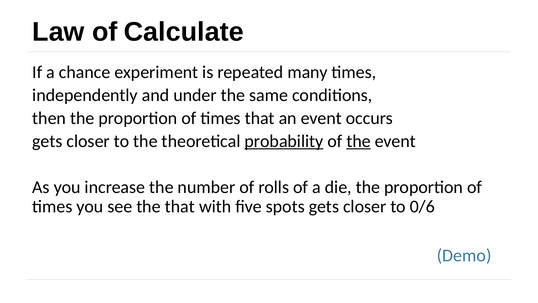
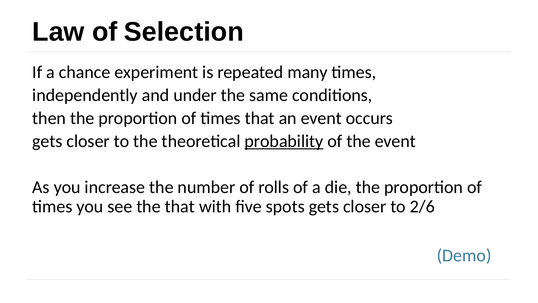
Calculate: Calculate -> Selection (184, 32)
the underline: present -> none (359, 141)
0/6: 0/6 -> 2/6 (422, 206)
